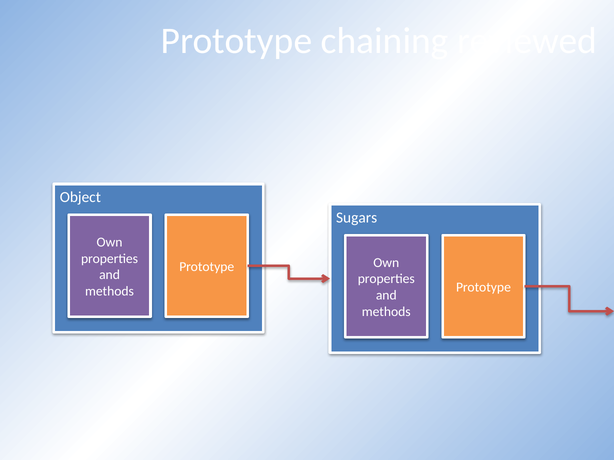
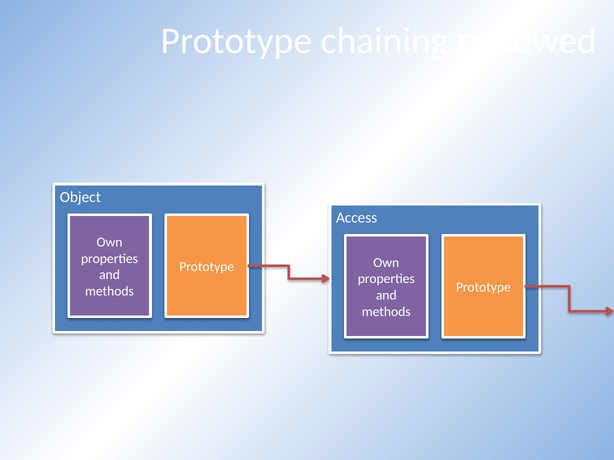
Sugars: Sugars -> Access (357, 218)
